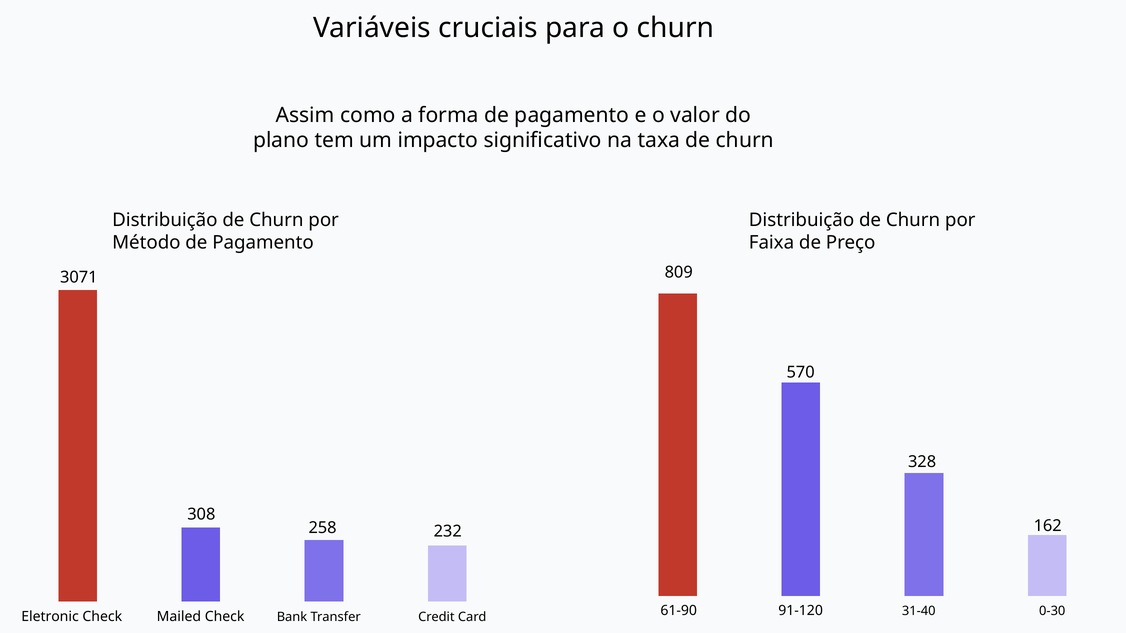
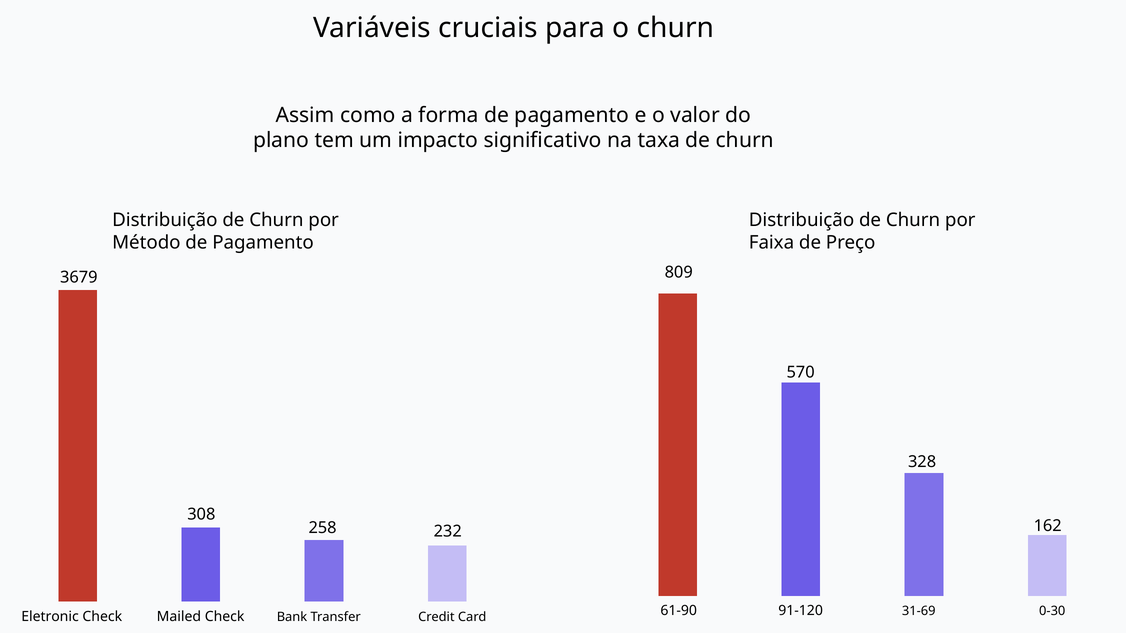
3071: 3071 -> 3679 (79, 278)
31-40: 31-40 -> 31-69 (919, 611)
